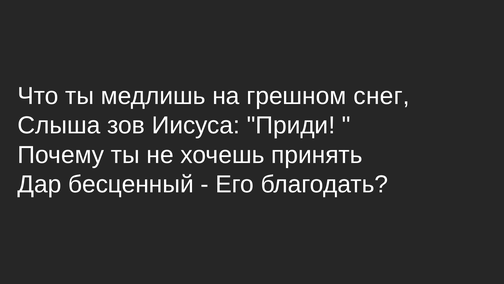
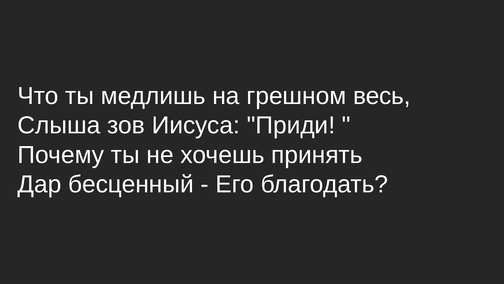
снег: снег -> весь (382, 96)
